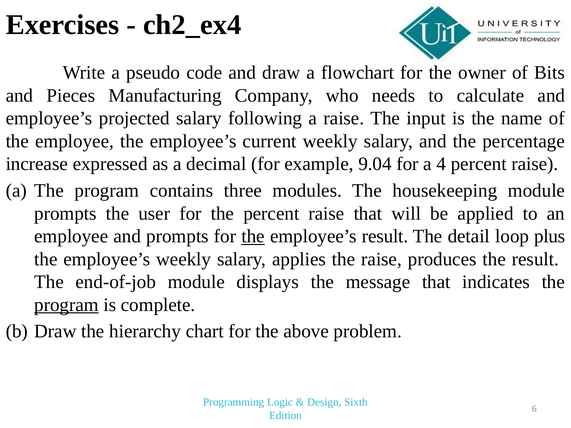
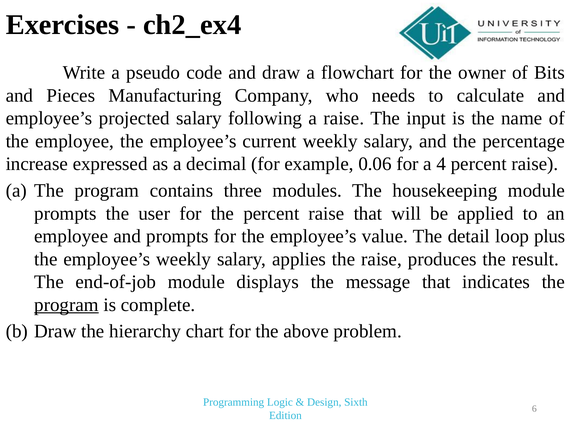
9.04: 9.04 -> 0.06 (375, 164)
the underline: present -> none (253, 236)
employee’s result: result -> value (385, 236)
